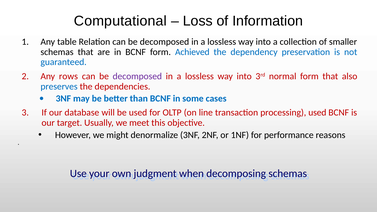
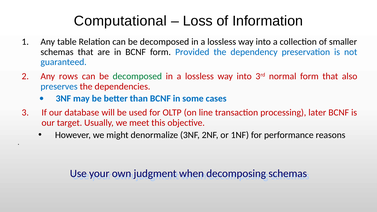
Achieved: Achieved -> Provided (192, 52)
decomposed colour: purple -> green (137, 76)
processing used: used -> later (317, 113)
